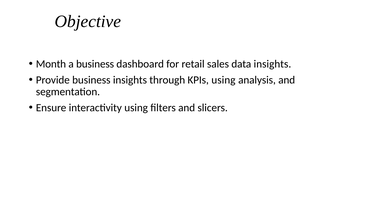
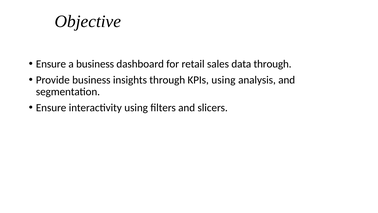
Month: Month -> Ensure (51, 64)
data insights: insights -> through (273, 64)
